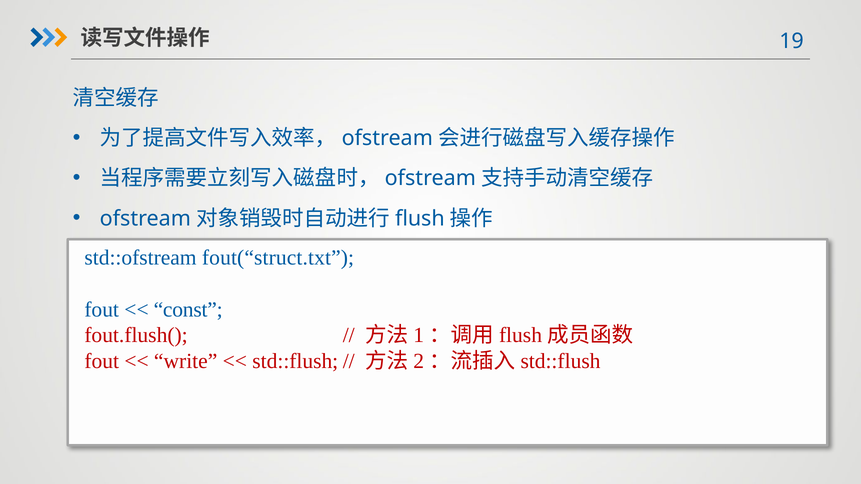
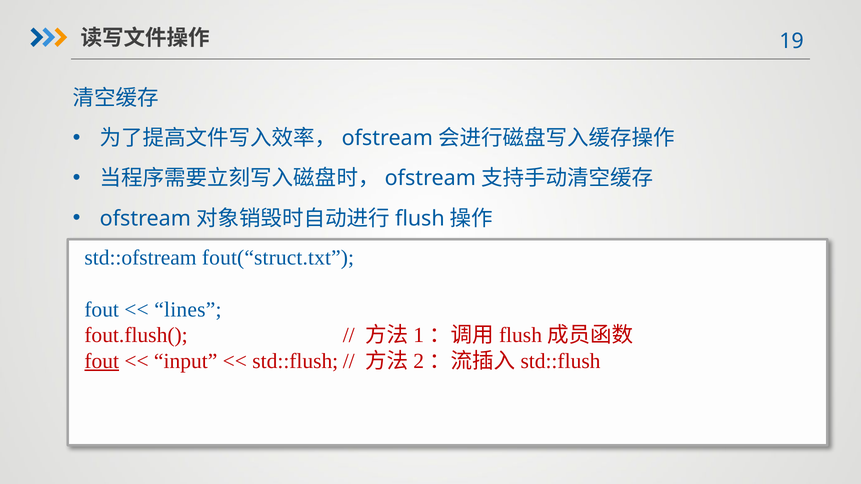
const: const -> lines (188, 310)
fout underline: none -> present (102, 361)
write: write -> input (186, 361)
